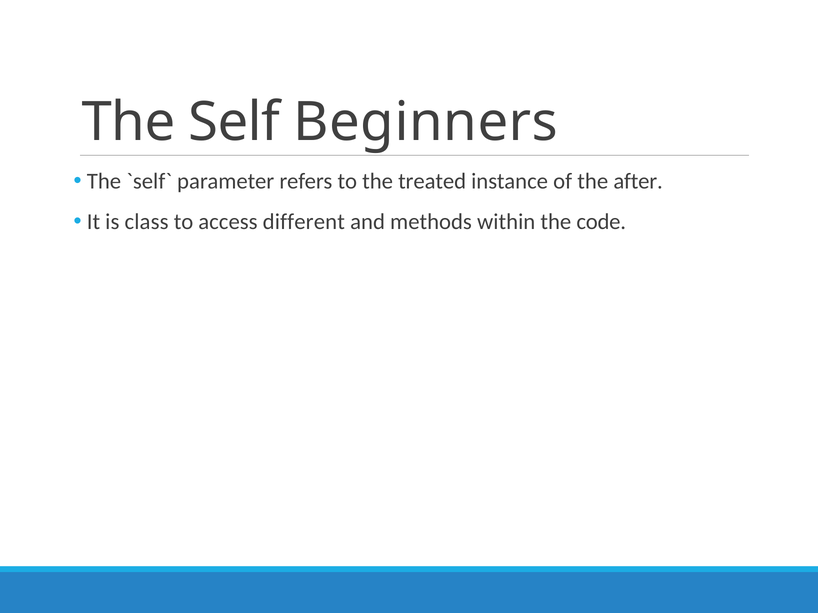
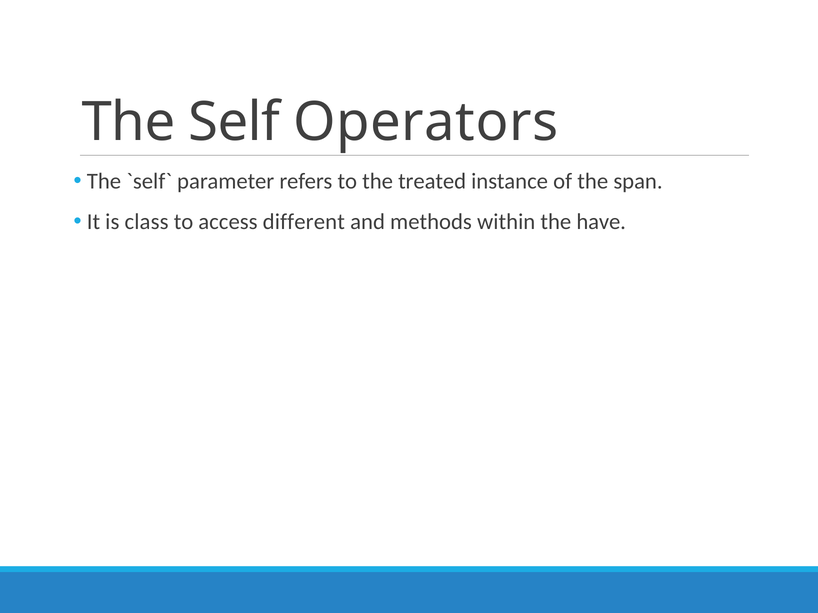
Beginners: Beginners -> Operators (426, 122)
after: after -> span (638, 181)
code: code -> have (601, 222)
